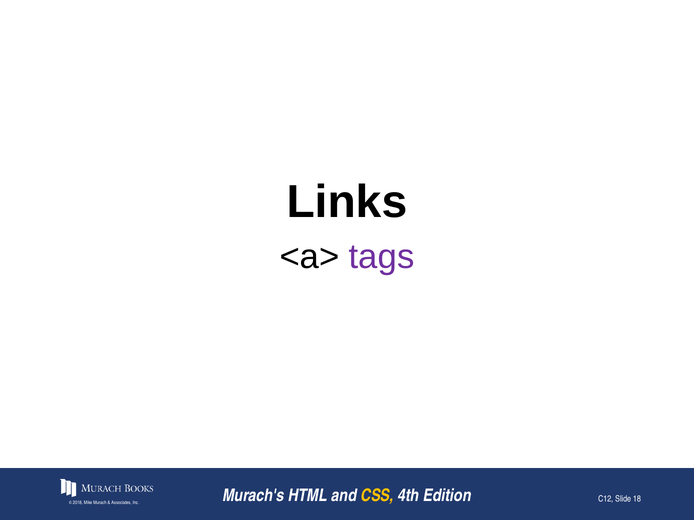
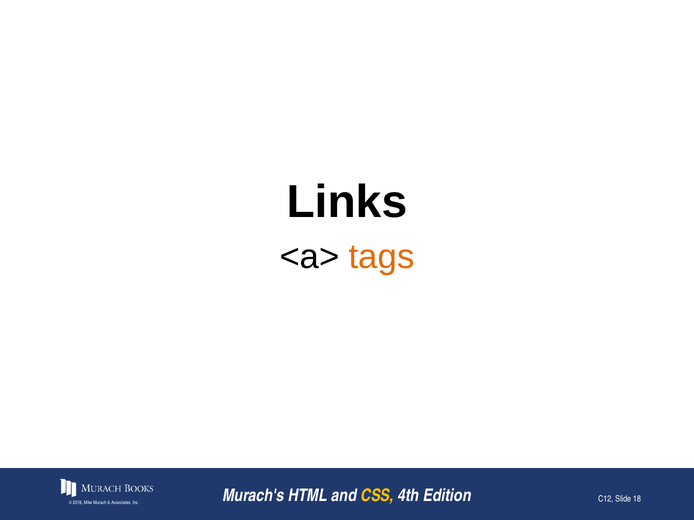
tags colour: purple -> orange (382, 257)
